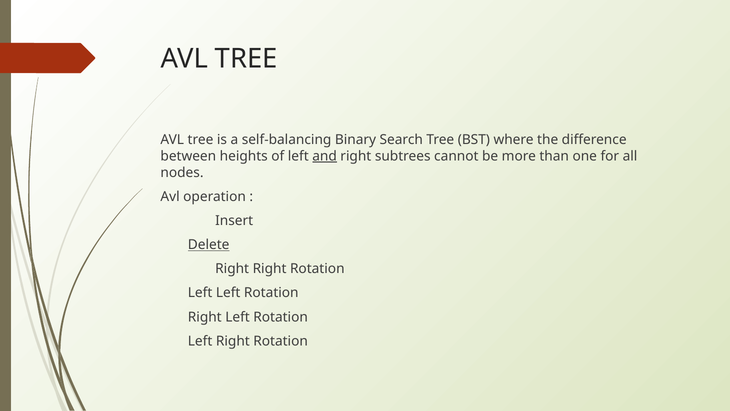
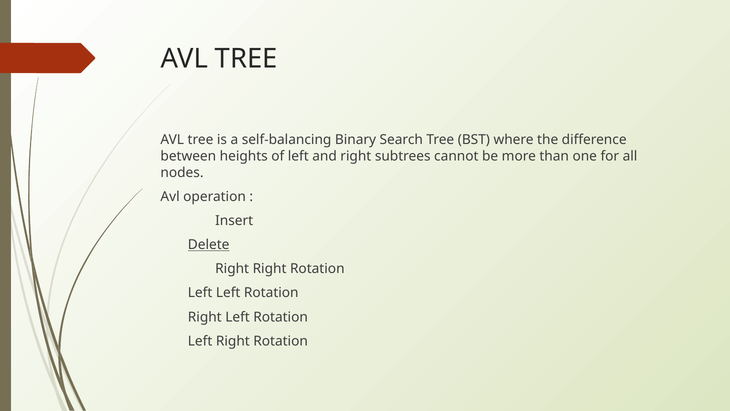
and underline: present -> none (325, 156)
